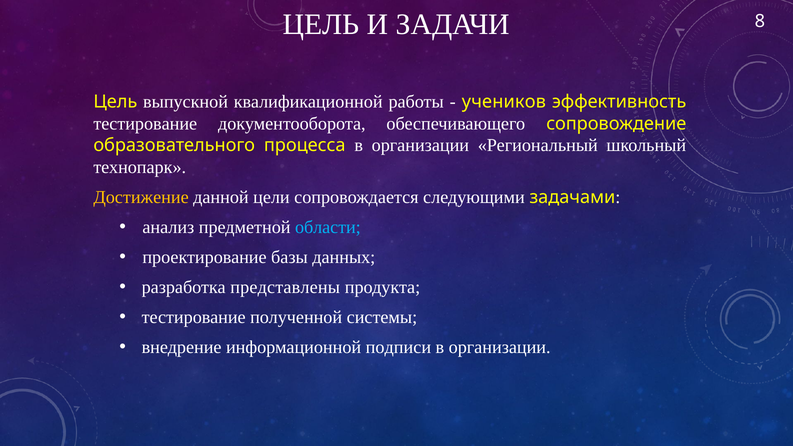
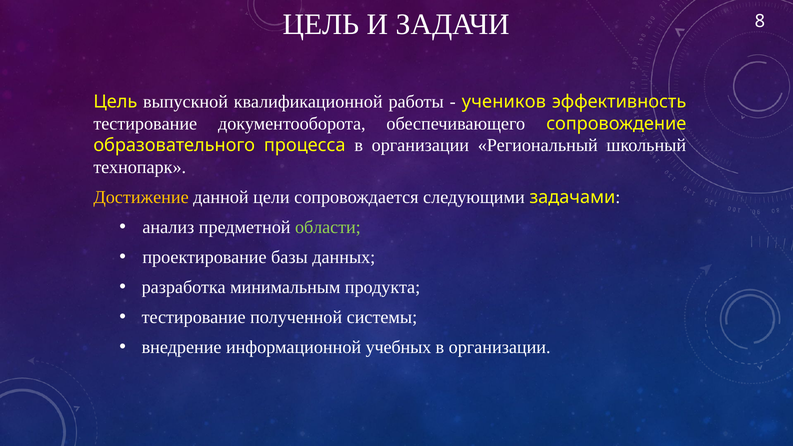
области colour: light blue -> light green (328, 227)
представлены: представлены -> минимальным (285, 287)
подписи: подписи -> учебных (398, 348)
